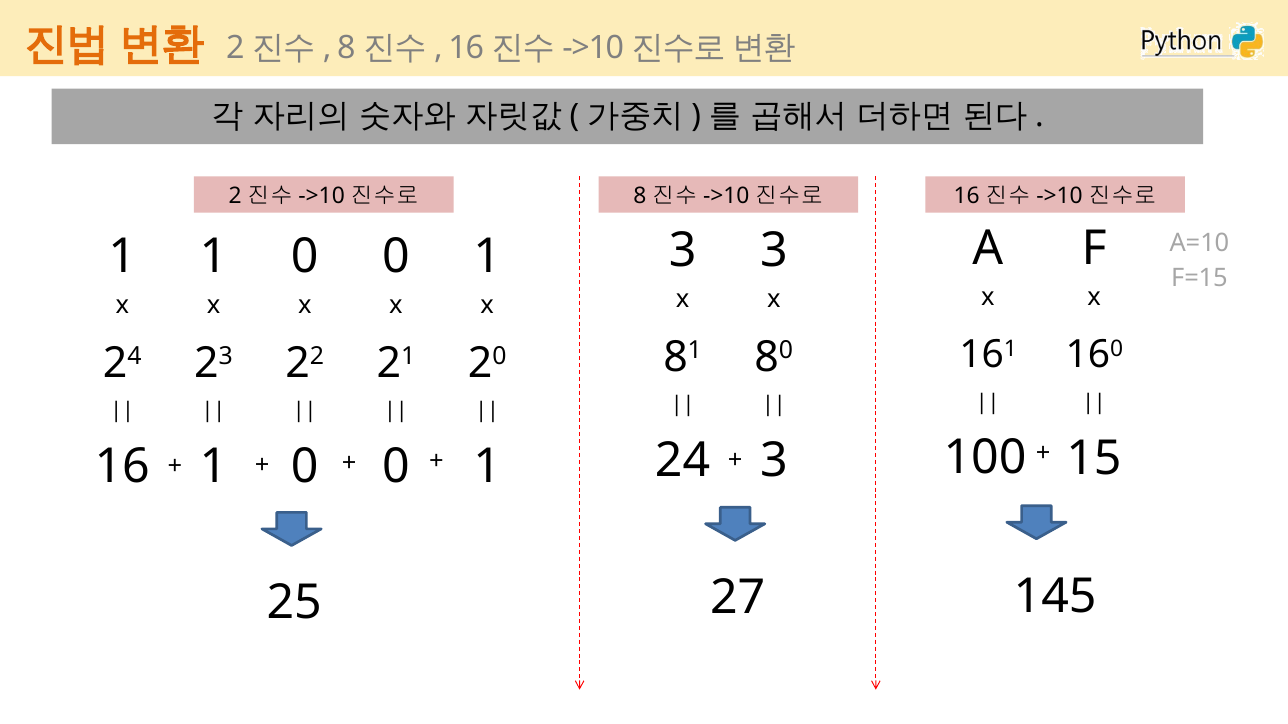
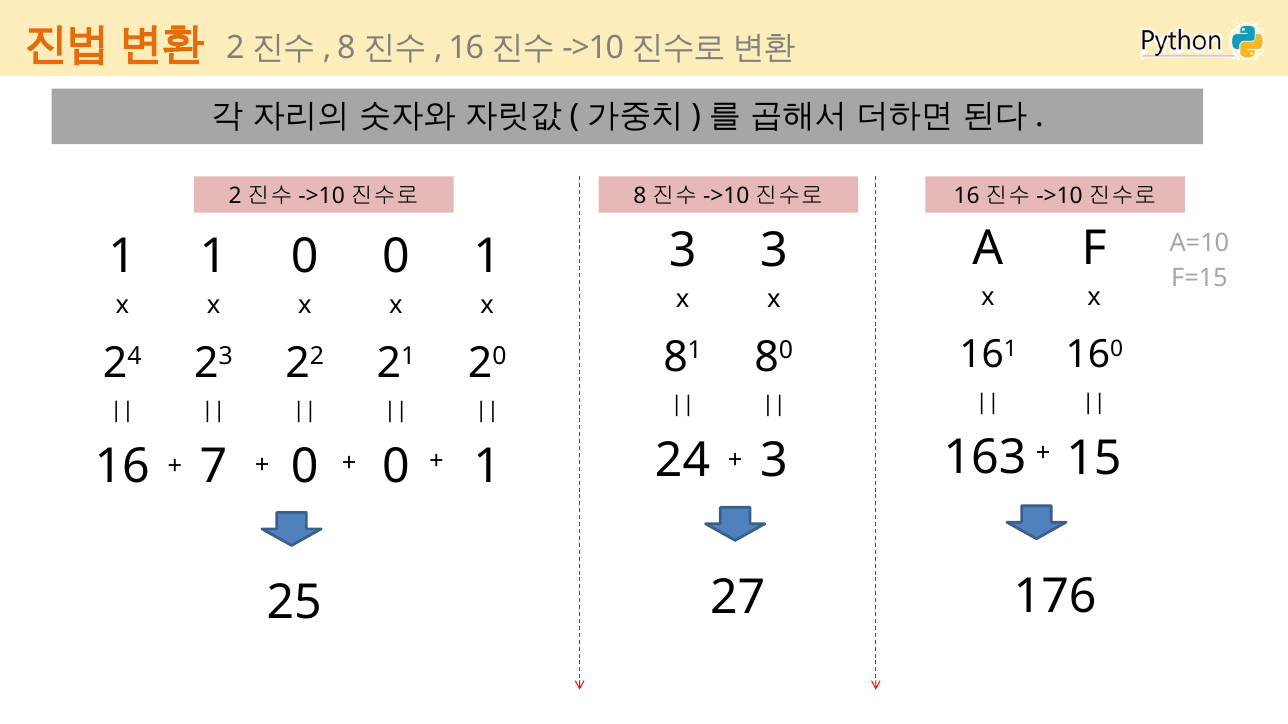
16 1: 1 -> 7 (213, 467)
100: 100 -> 163 (985, 457)
145: 145 -> 176 (1055, 597)
